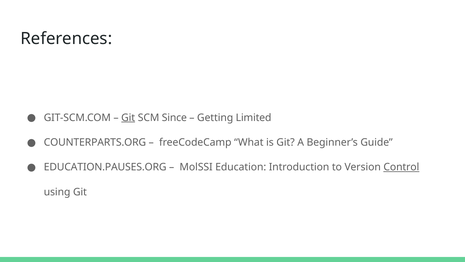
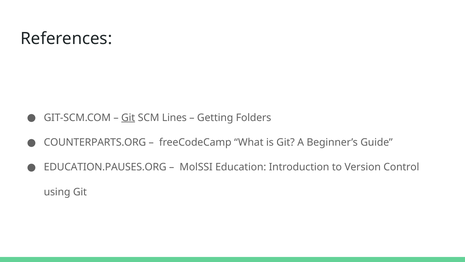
Since: Since -> Lines (174, 117)
Limited: Limited -> Folders (254, 117)
Control underline: present -> none (401, 167)
